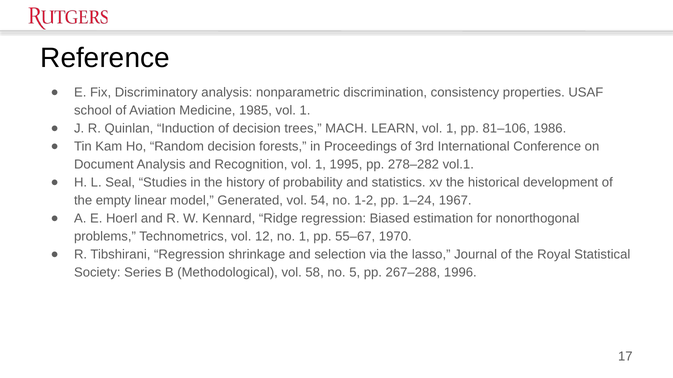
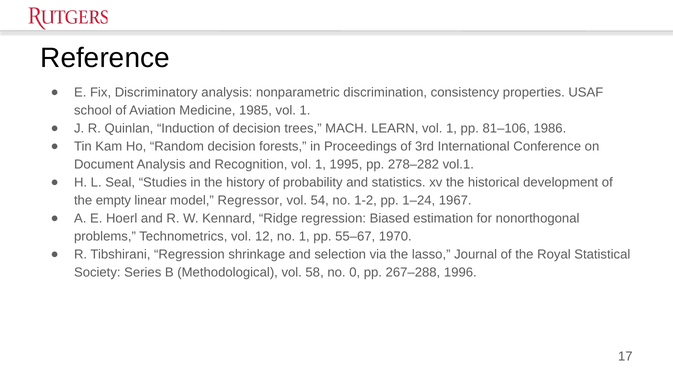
Generated: Generated -> Regressor (250, 201)
5: 5 -> 0 (355, 273)
